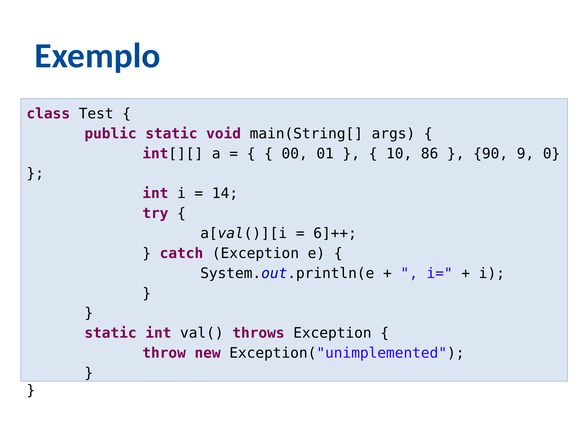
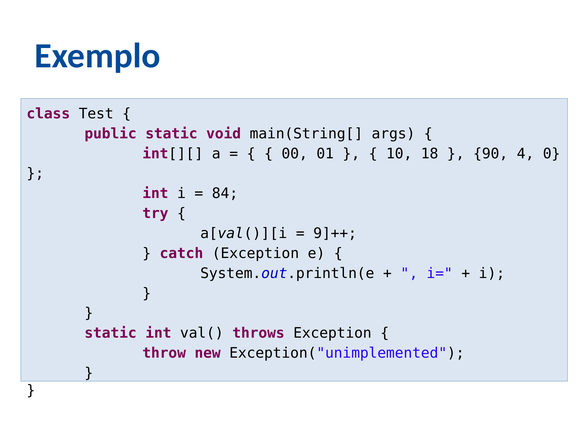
86: 86 -> 18 (430, 154)
9: 9 -> 4 (525, 154)
14: 14 -> 84 (225, 194)
6]++: 6]++ -> 9]++ (335, 234)
